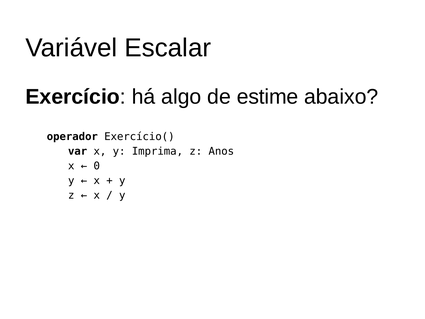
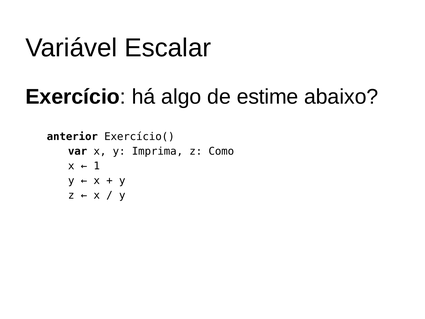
operador: operador -> anterior (72, 137)
Anos: Anos -> Como (221, 151)
0: 0 -> 1 (97, 166)
